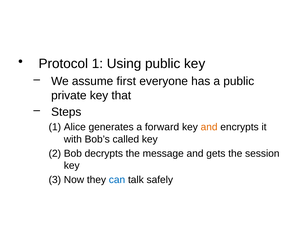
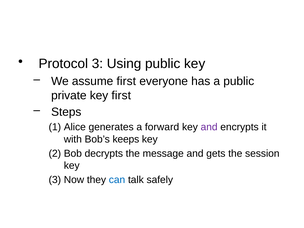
Protocol 1: 1 -> 3 (97, 64)
key that: that -> first (121, 95)
and colour: orange -> purple (209, 127)
called: called -> keeps (126, 139)
